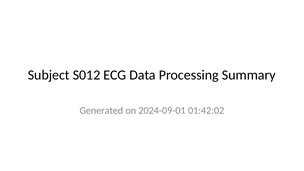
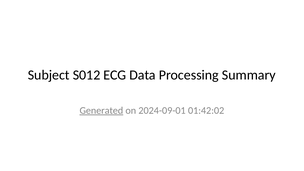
Generated underline: none -> present (101, 111)
